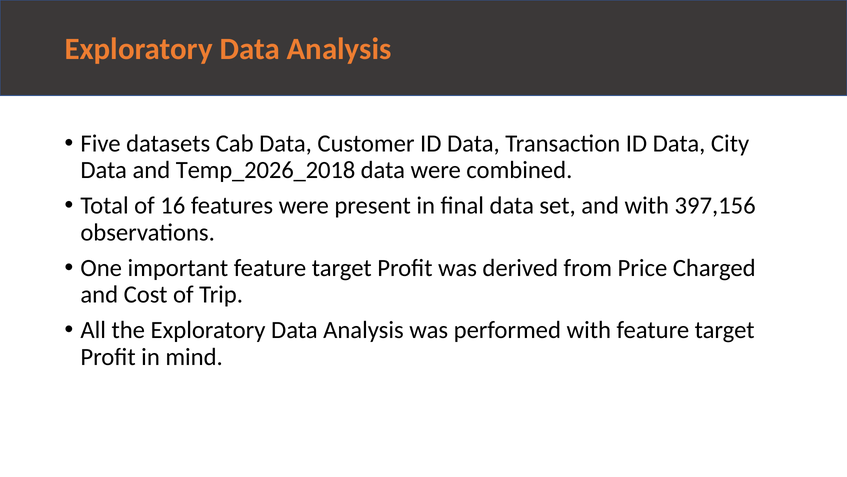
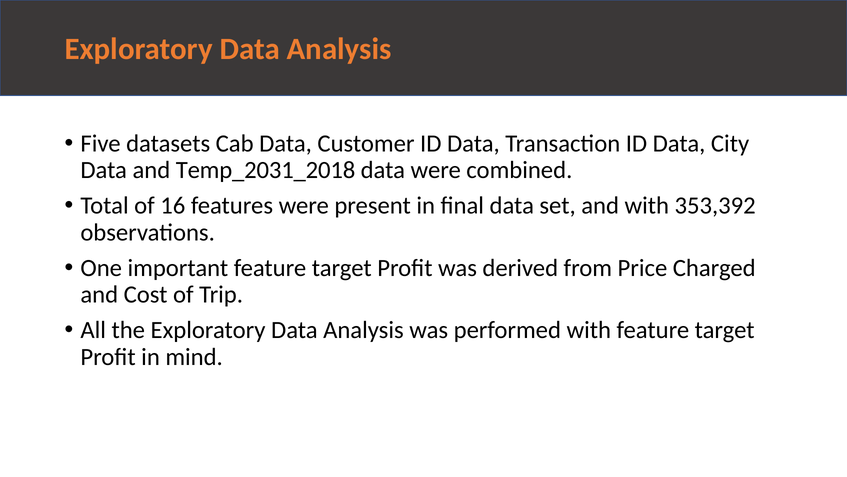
Temp_2026_2018: Temp_2026_2018 -> Temp_2031_2018 (266, 170)
397,156: 397,156 -> 353,392 (715, 205)
